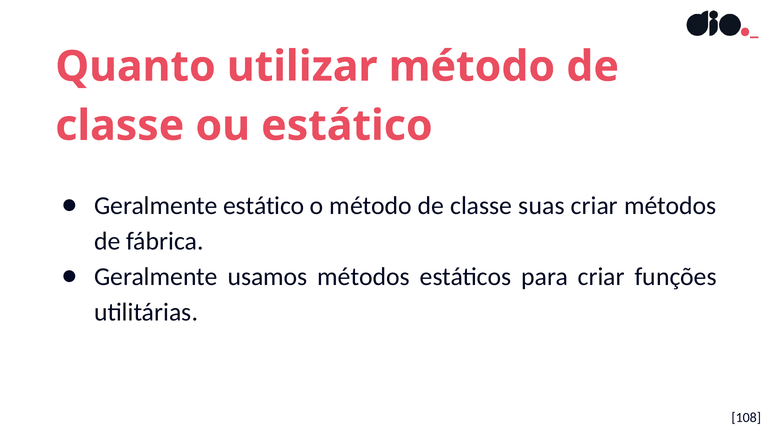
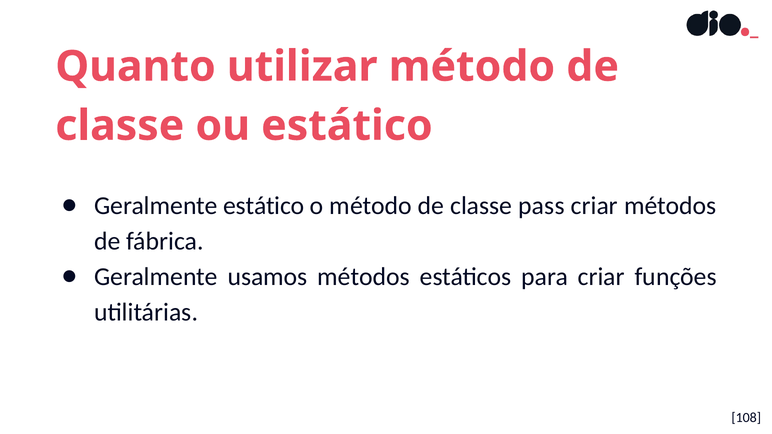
suas: suas -> pass (542, 206)
